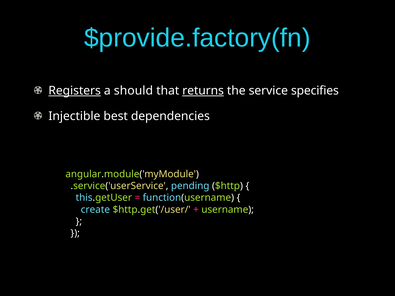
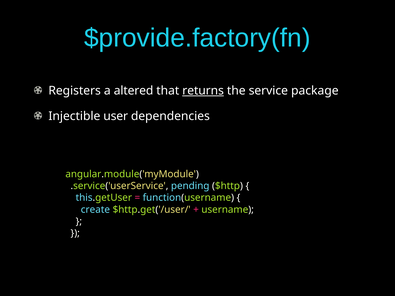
Registers underline: present -> none (75, 91)
should: should -> altered (134, 91)
specifies: specifies -> package (315, 91)
best: best -> user (116, 116)
